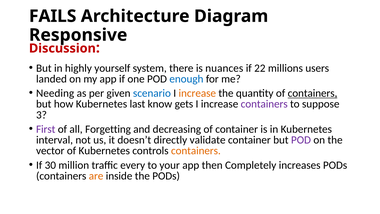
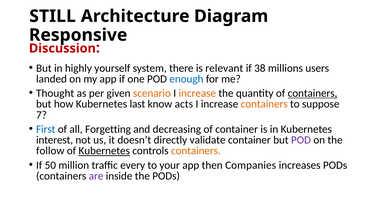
FAILS: FAILS -> STILL (53, 16)
nuances: nuances -> relevant (224, 68)
22: 22 -> 38 (260, 68)
Needing: Needing -> Thought (55, 93)
scenario colour: blue -> orange (152, 93)
gets: gets -> acts (184, 104)
containers colour: purple -> orange (264, 104)
3: 3 -> 7 (41, 115)
First colour: purple -> blue (46, 129)
interval: interval -> interest (55, 140)
vector: vector -> follow (50, 151)
Kubernetes underline: none -> present (104, 151)
30: 30 -> 50 (50, 165)
Completely: Completely -> Companies (251, 165)
are colour: orange -> purple (96, 176)
